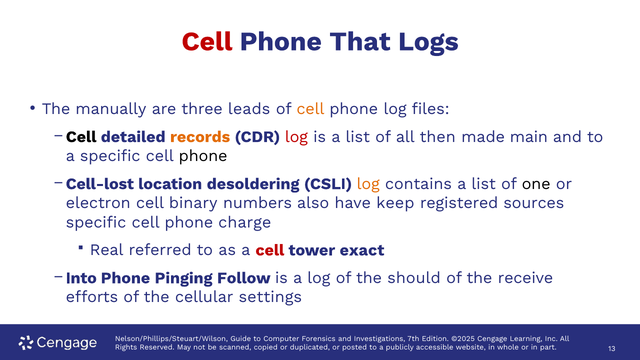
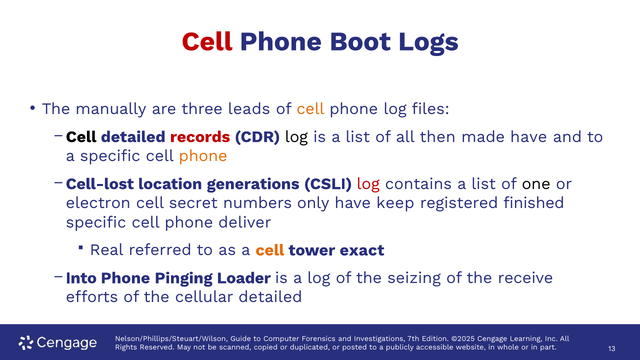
That: That -> Boot (360, 41)
records colour: orange -> red (200, 137)
log colour: red -> black (296, 137)
made main: main -> have (529, 137)
phone colour: black -> orange (203, 156)
desoldering: desoldering -> generations (253, 184)
log colour: orange -> red (368, 184)
binary: binary -> secret (193, 203)
also: also -> only (313, 203)
sources: sources -> finished (534, 203)
charge: charge -> deliver (245, 222)
cell colour: red -> orange (270, 250)
Follow: Follow -> Loader (244, 278)
should: should -> seizing (414, 278)
cellular settings: settings -> detailed (270, 297)
